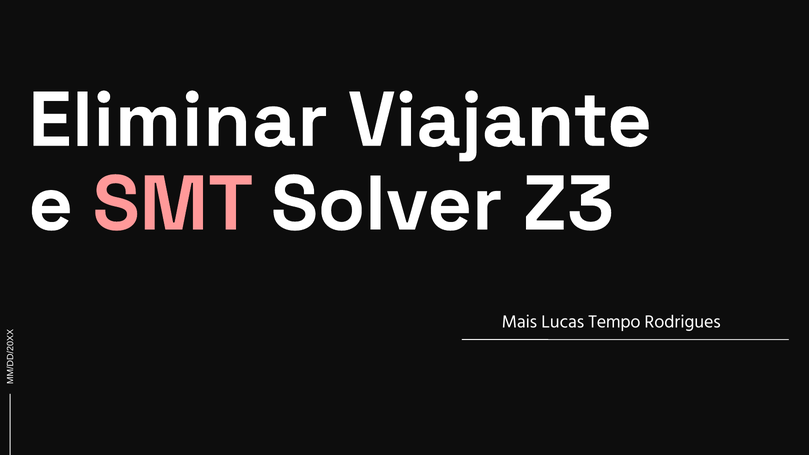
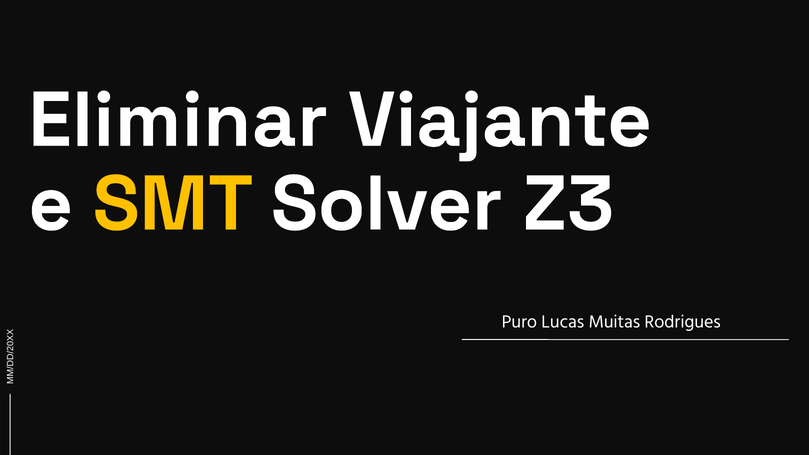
SMT colour: pink -> yellow (173, 204)
Mais: Mais -> Puro (519, 322)
Tempo: Tempo -> Muitas (614, 322)
